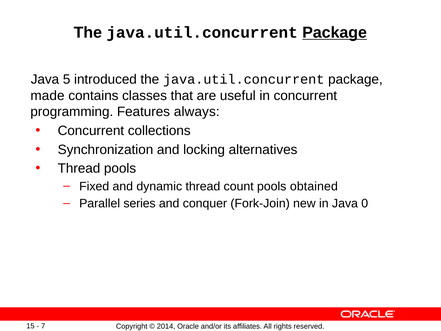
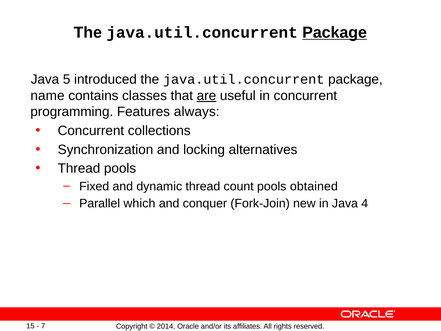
made: made -> name (47, 96)
are underline: none -> present (206, 96)
series: series -> which (139, 203)
0: 0 -> 4 (365, 203)
